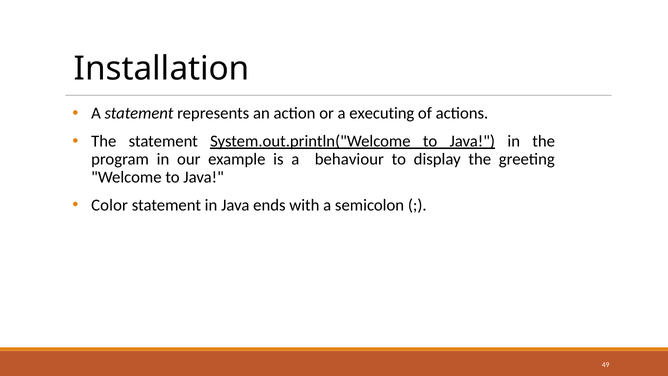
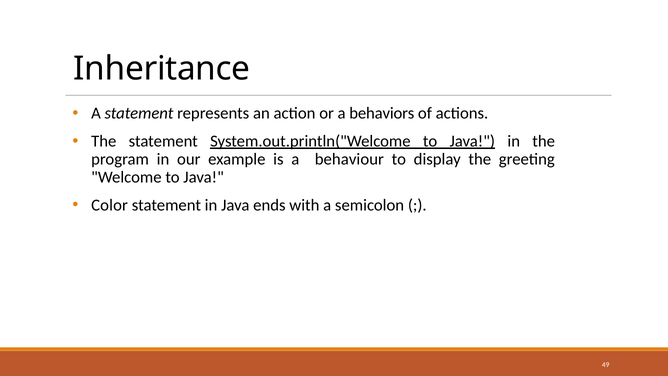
Installation: Installation -> Inheritance (162, 69)
executing: executing -> behaviors (382, 113)
